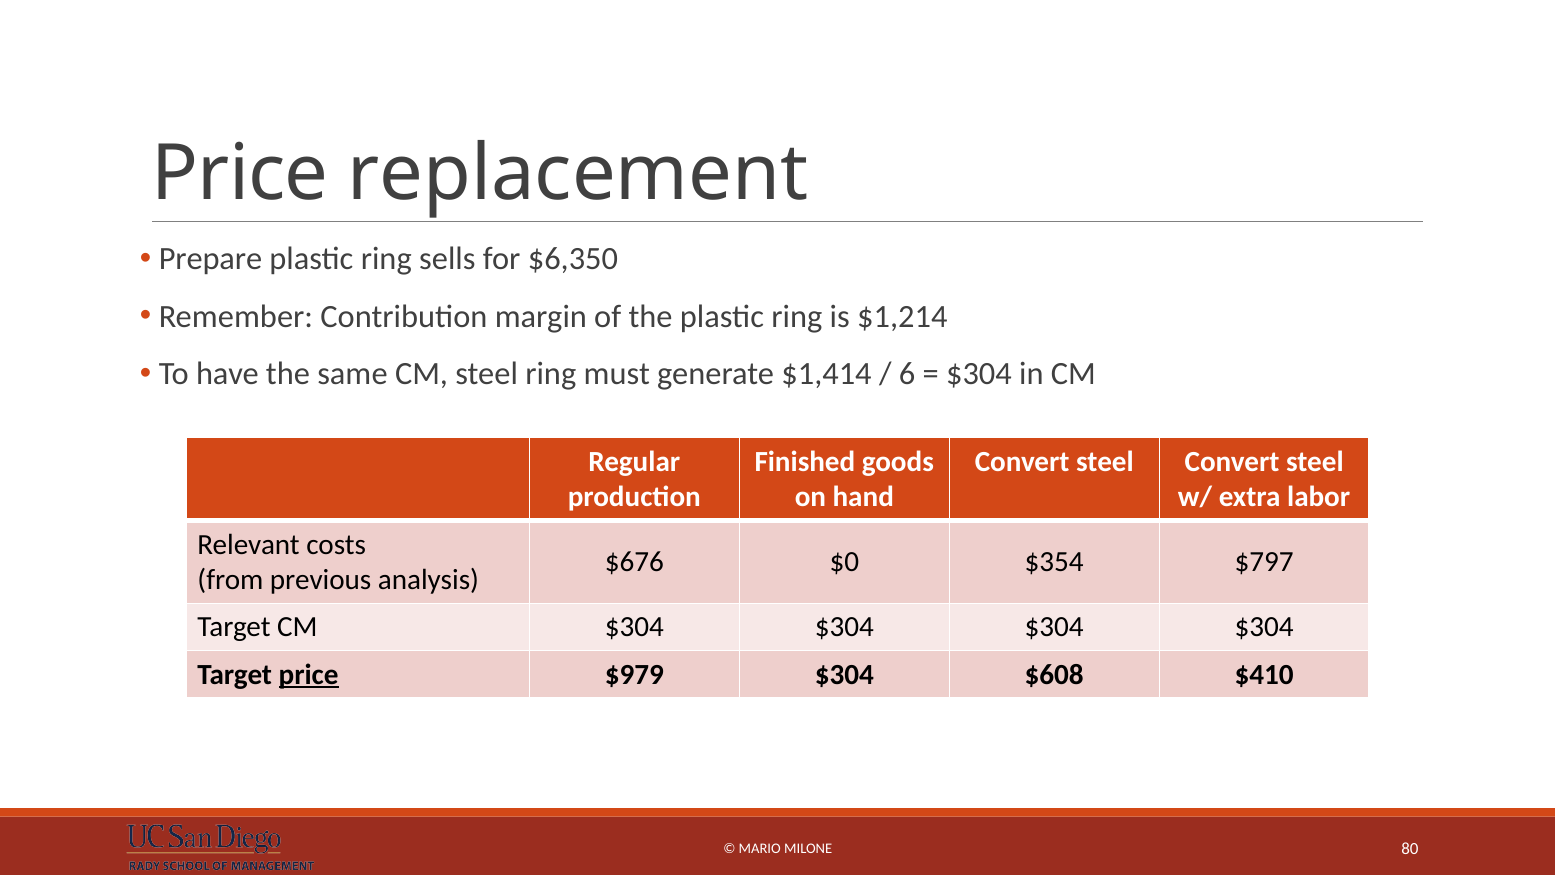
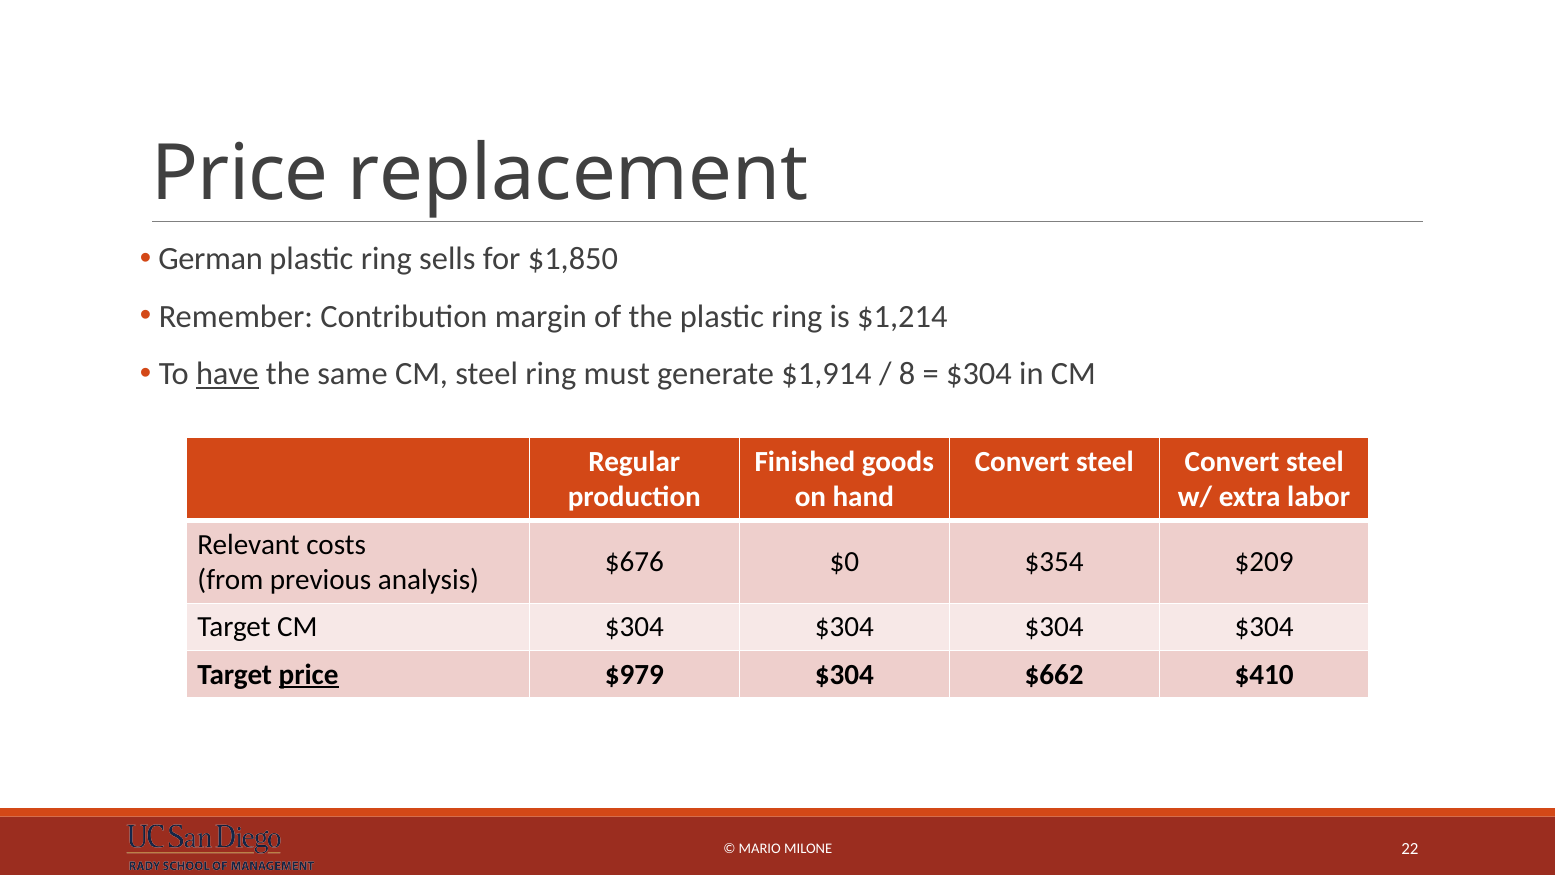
Prepare: Prepare -> German (211, 259)
$6,350: $6,350 -> $1,850 (573, 259)
have underline: none -> present (227, 374)
$1,414: $1,414 -> $1,914 (827, 374)
6: 6 -> 8 (907, 374)
$797: $797 -> $209 (1264, 562)
$608: $608 -> $662 (1054, 674)
80: 80 -> 22 (1410, 848)
